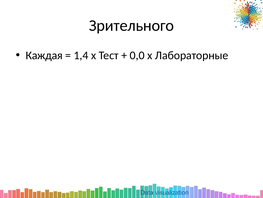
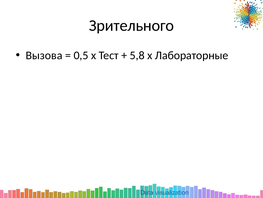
Каждая: Каждая -> Вызова (44, 55)
1,4: 1,4 -> 0,5 (81, 55)
0,0: 0,0 -> 5,8 (137, 55)
